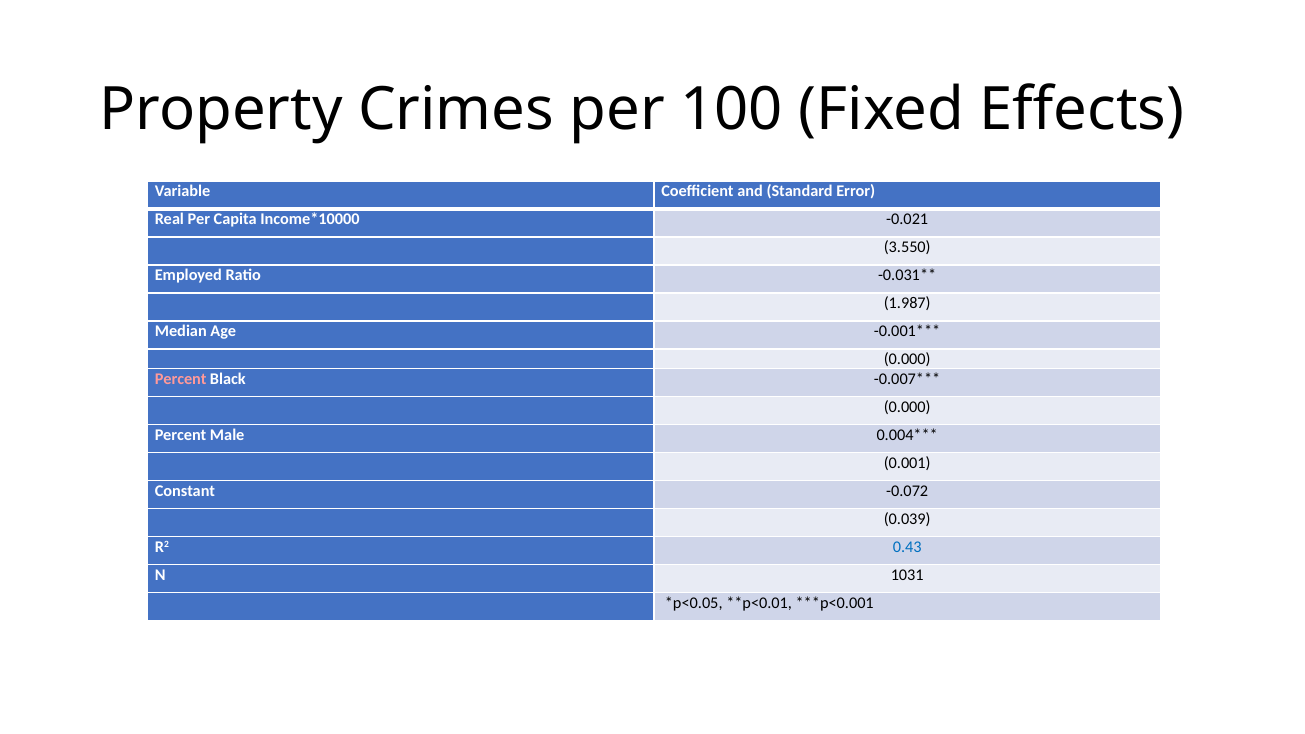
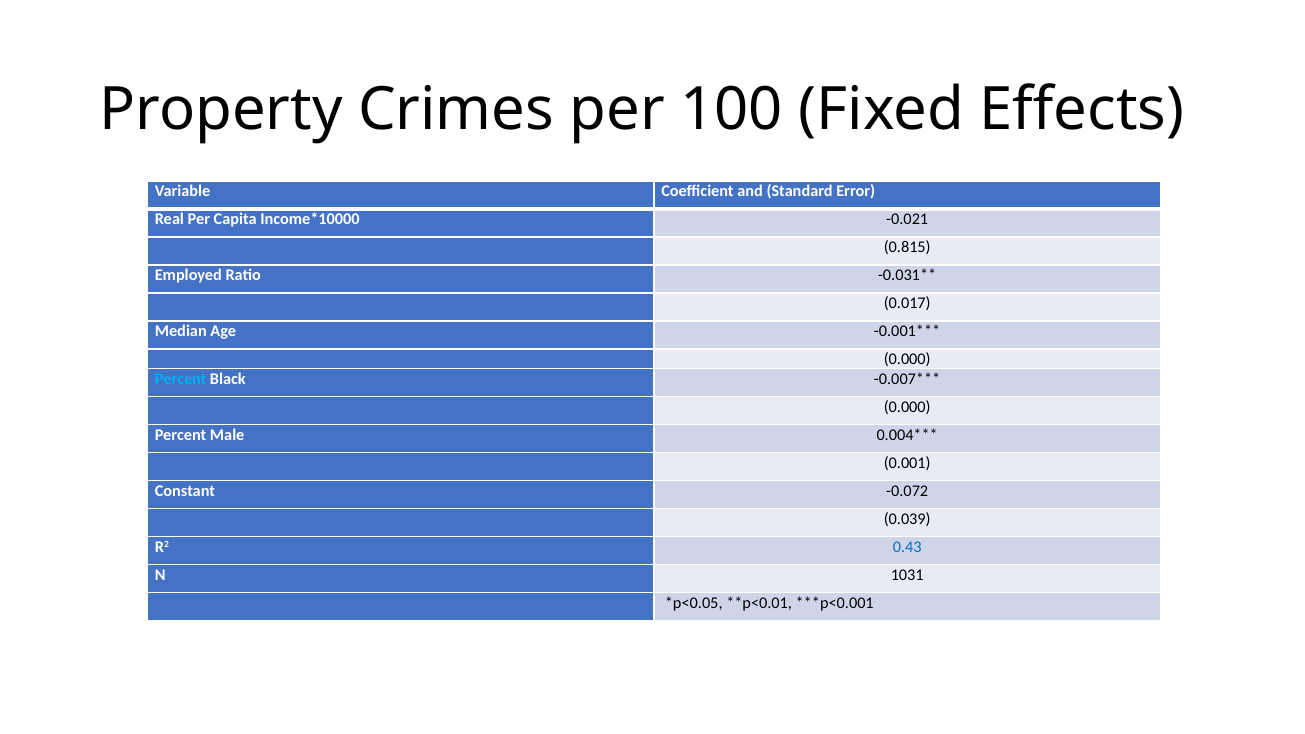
3.550: 3.550 -> 0.815 (907, 247)
1.987: 1.987 -> 0.017 (907, 303)
Percent colour: pink -> light blue (181, 379)
